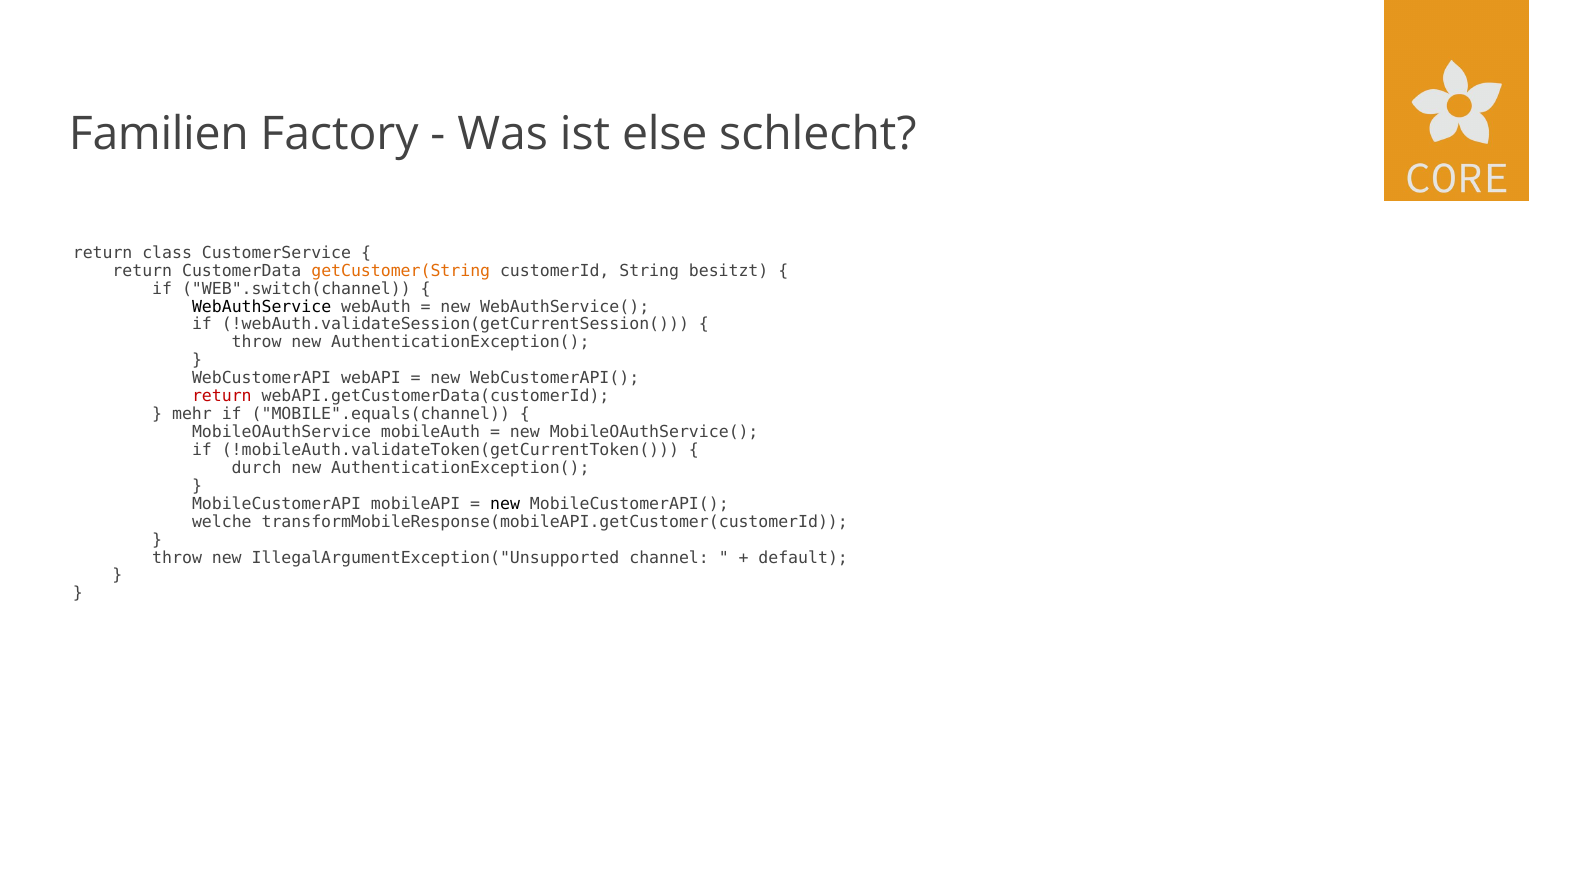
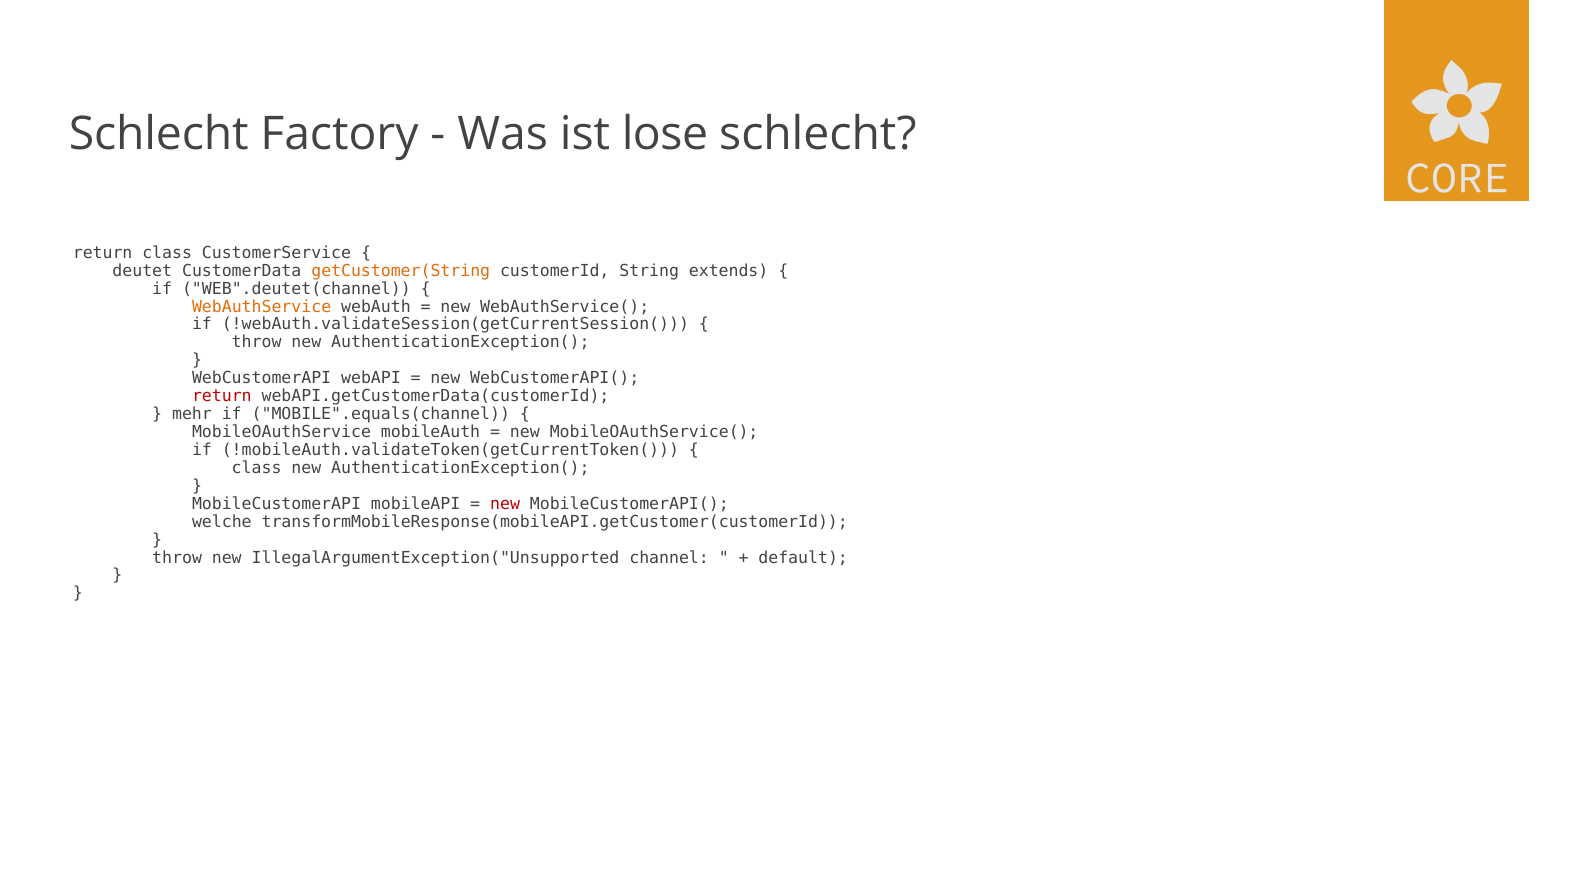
Familien: Familien -> Schlecht (159, 134)
else: else -> lose (665, 134)
return: return -> deutet (142, 271)
besitzt: besitzt -> extends (729, 271)
WEB".switch(channel: WEB".switch(channel -> WEB".deutet(channel (296, 289)
WebAuthService colour: black -> orange (262, 307)
durch: durch -> class (257, 468)
new colour: black -> red (505, 504)
